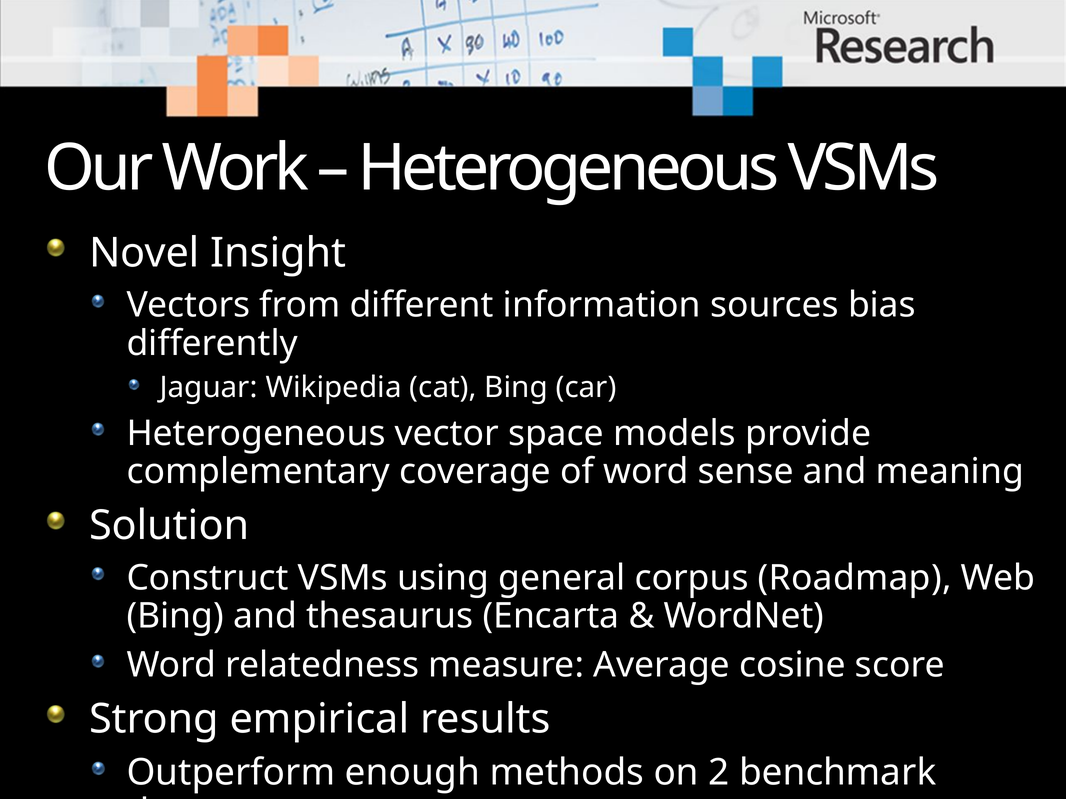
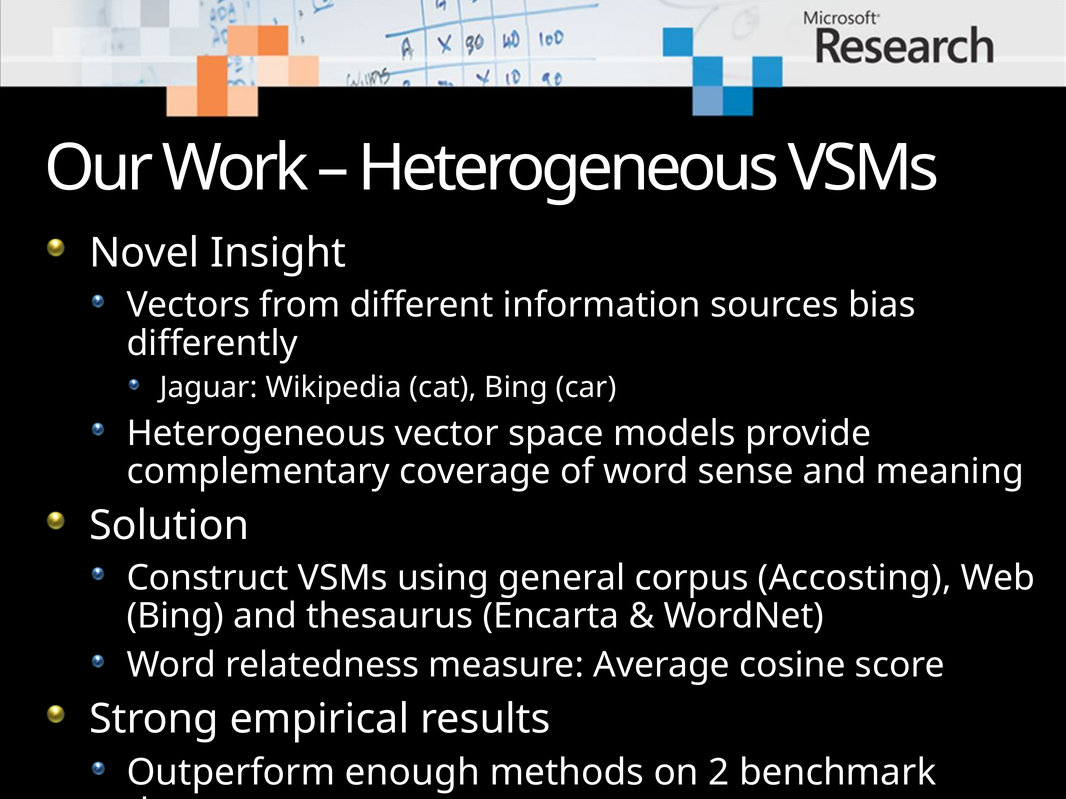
Roadmap: Roadmap -> Accosting (855, 578)
